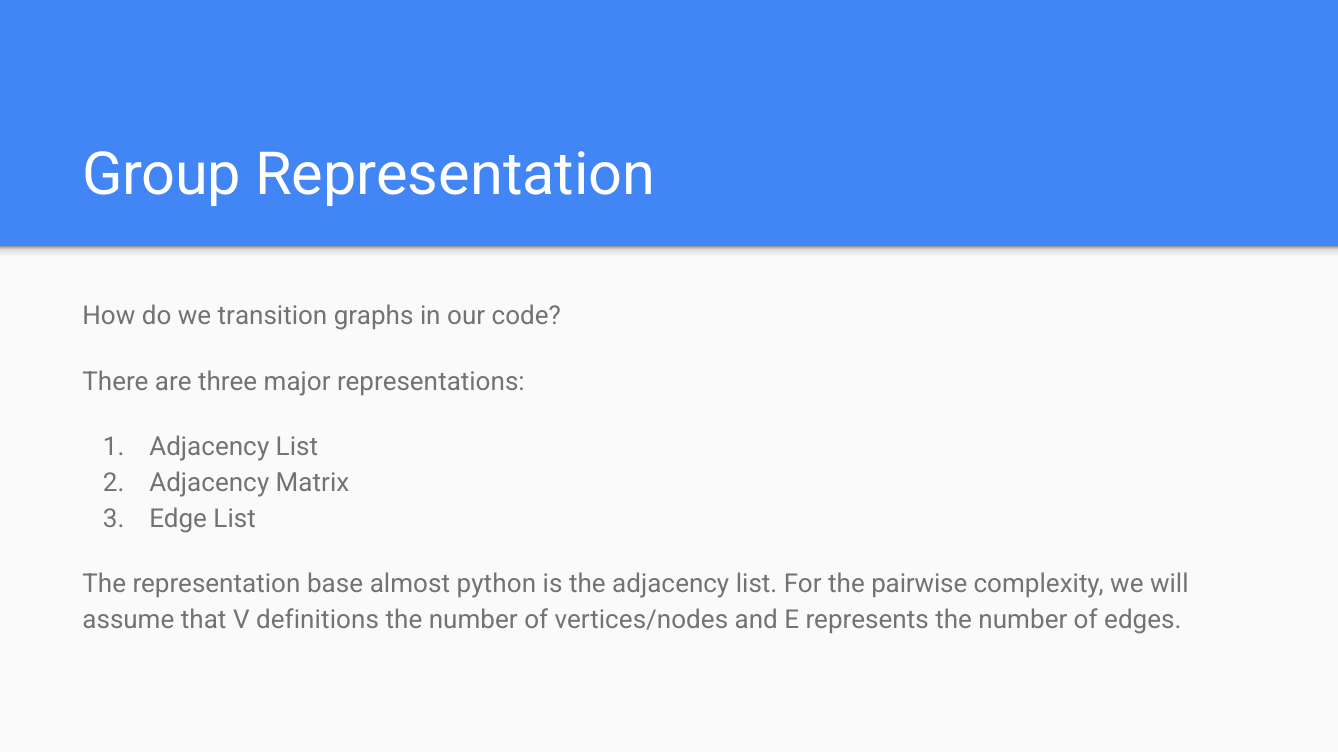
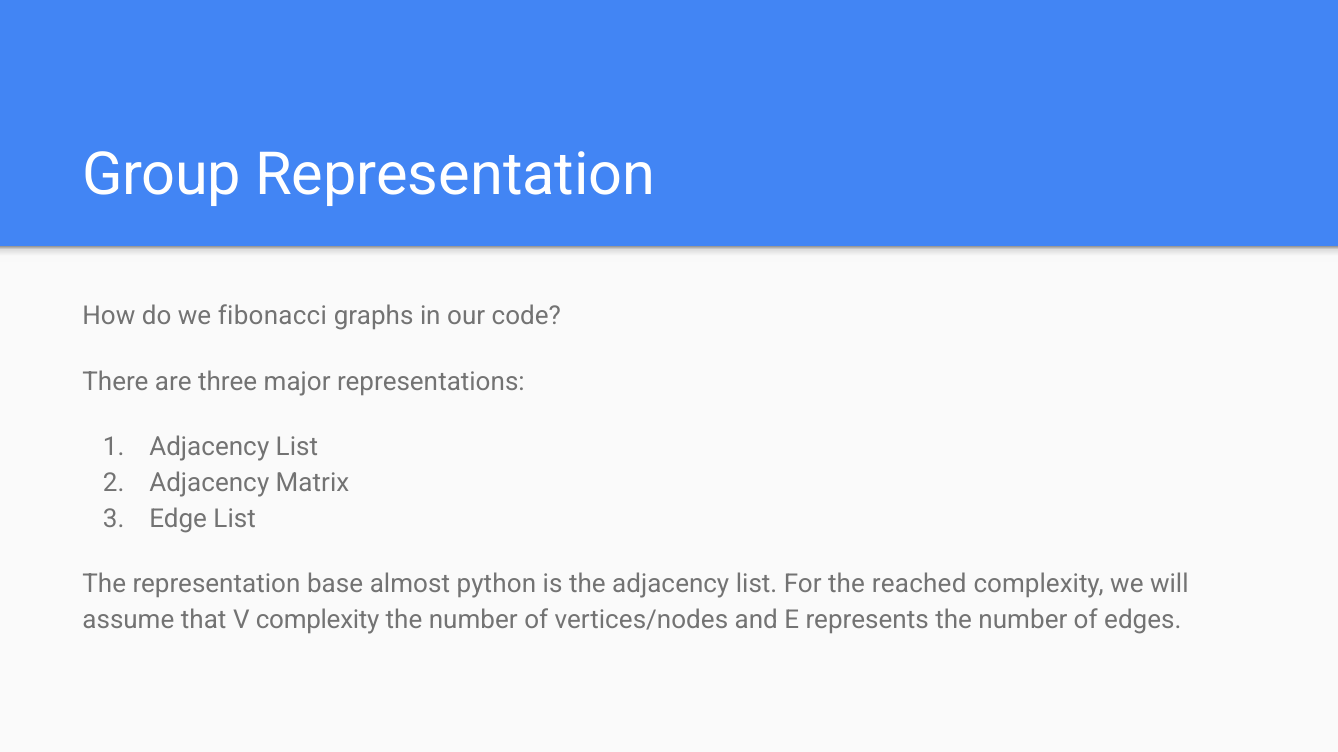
transition: transition -> fibonacci (272, 316)
pairwise: pairwise -> reached (919, 585)
V definitions: definitions -> complexity (318, 621)
